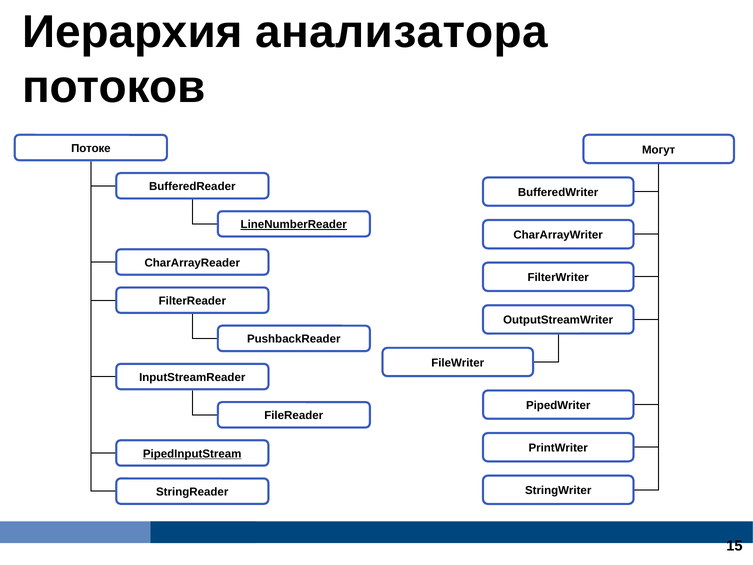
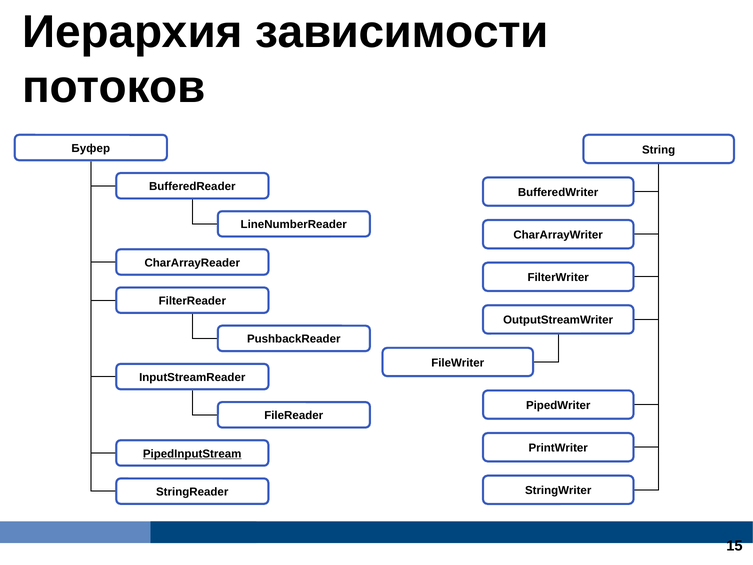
анализатора: анализатора -> зависимости (402, 32)
Потоке: Потоке -> Буфер (91, 148)
Могут: Могут -> String (659, 150)
LineNumberReader underline: present -> none (294, 225)
